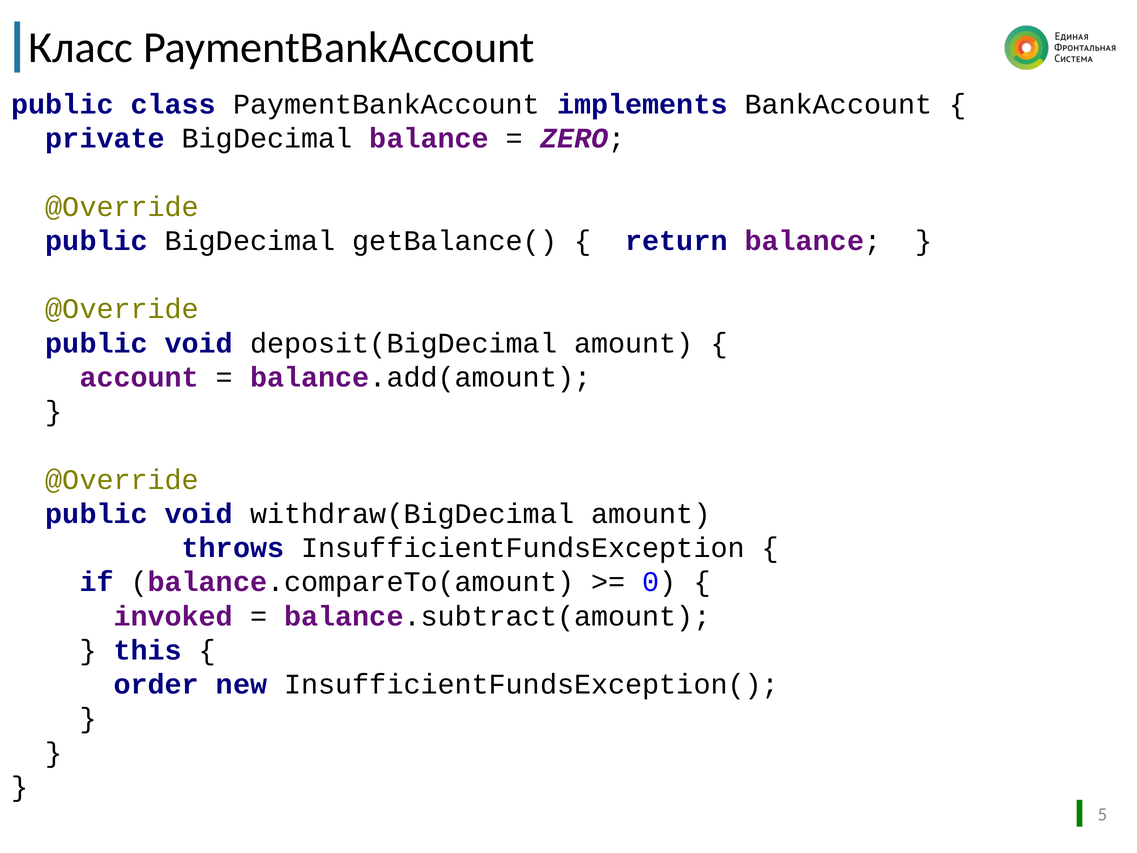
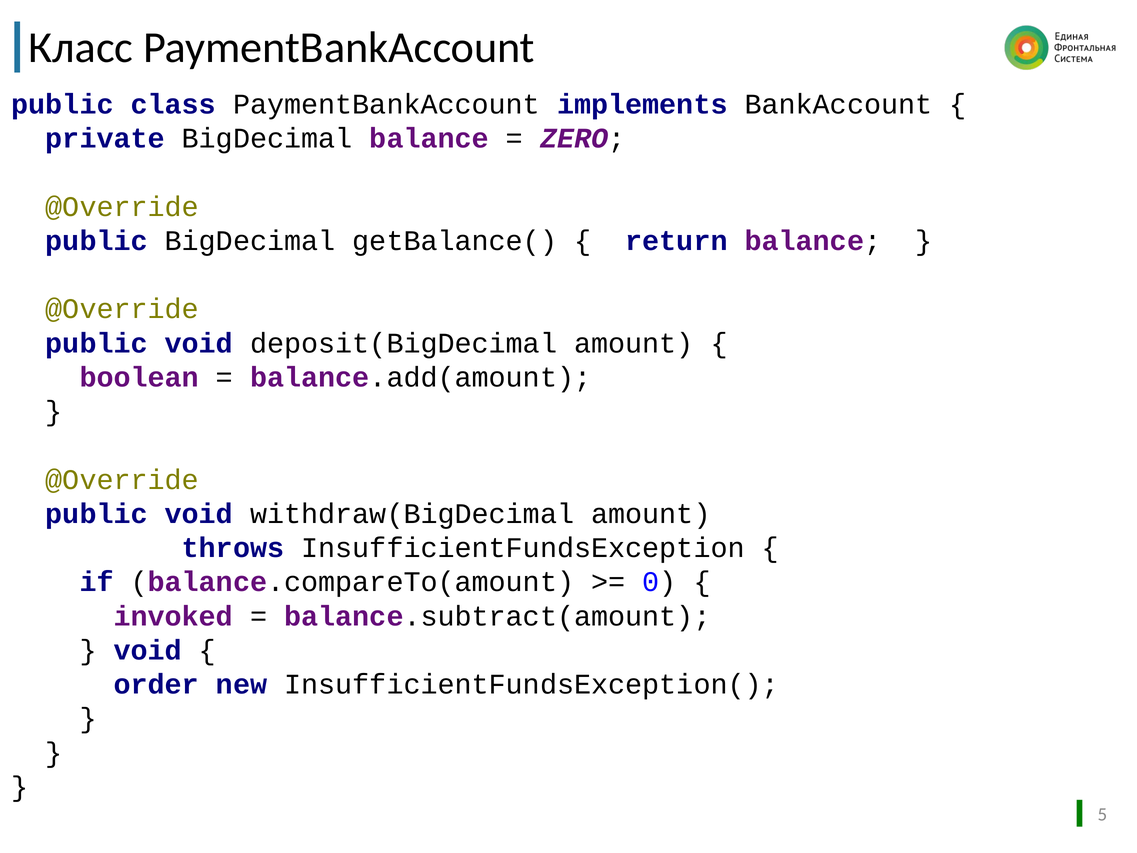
account: account -> boolean (139, 377)
this: this -> void (148, 650)
